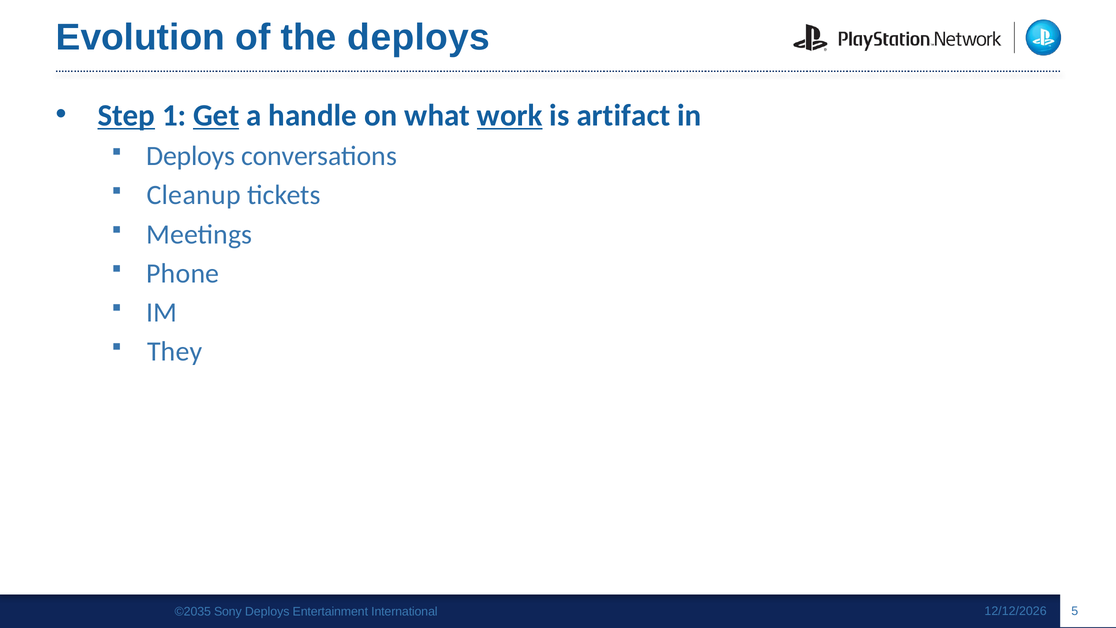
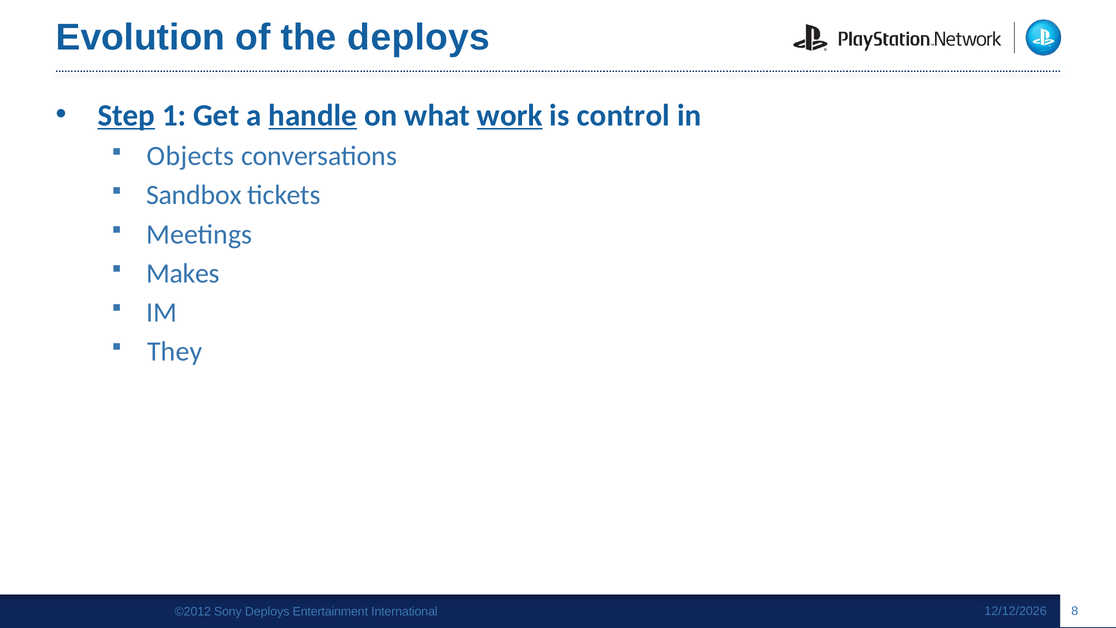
Get underline: present -> none (216, 115)
handle underline: none -> present (313, 115)
artifact: artifact -> control (623, 115)
Deploys: Deploys -> Objects (191, 156)
Cleanup: Cleanup -> Sandbox (194, 195)
Phone: Phone -> Makes (183, 273)
©2035: ©2035 -> ©2012 (193, 611)
5: 5 -> 8 (1075, 611)
